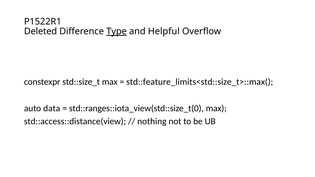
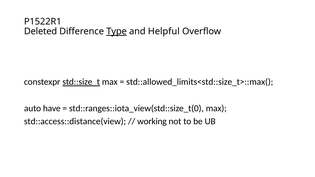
std::size_t underline: none -> present (81, 82)
std::feature_limits<std::size_t>::max(: std::feature_limits<std::size_t>::max( -> std::allowed_limits<std::size_t>::max( (200, 82)
data: data -> have (52, 108)
nothing: nothing -> working (152, 122)
